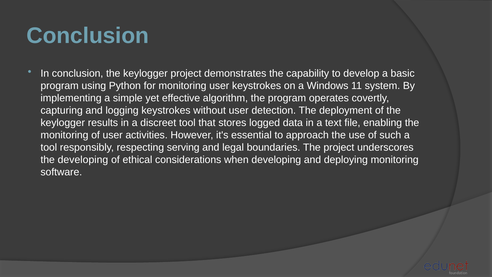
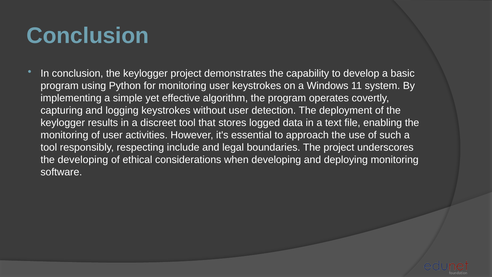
serving: serving -> include (183, 147)
